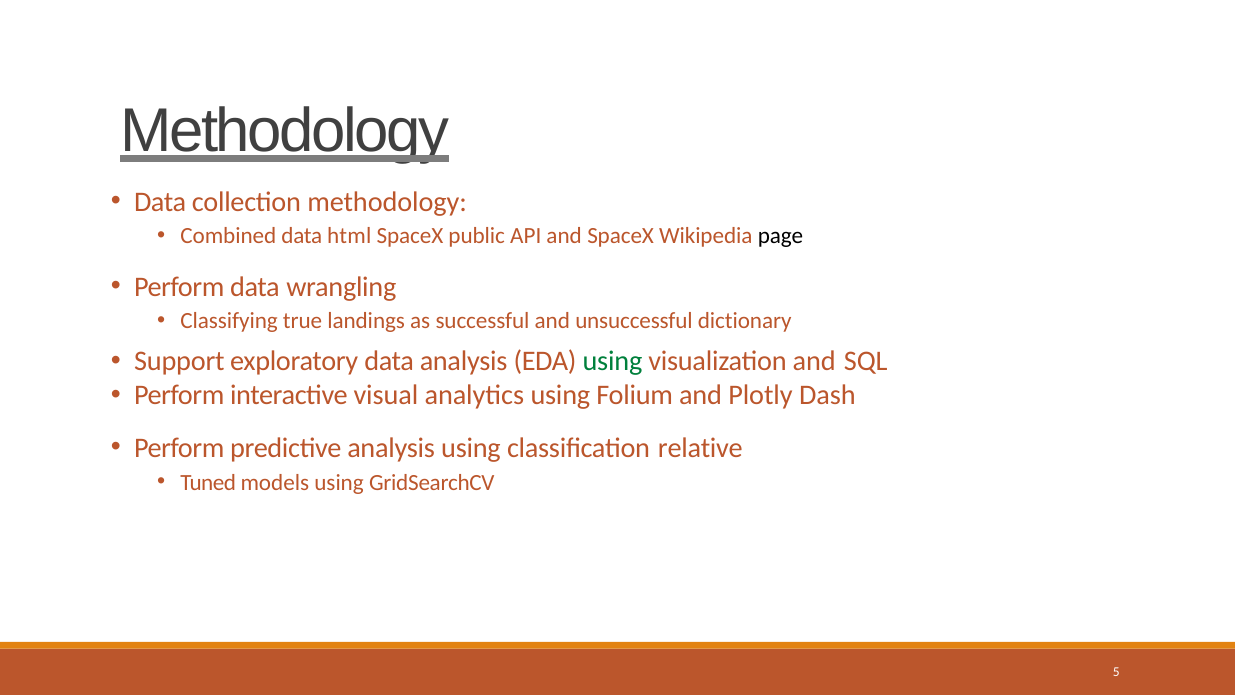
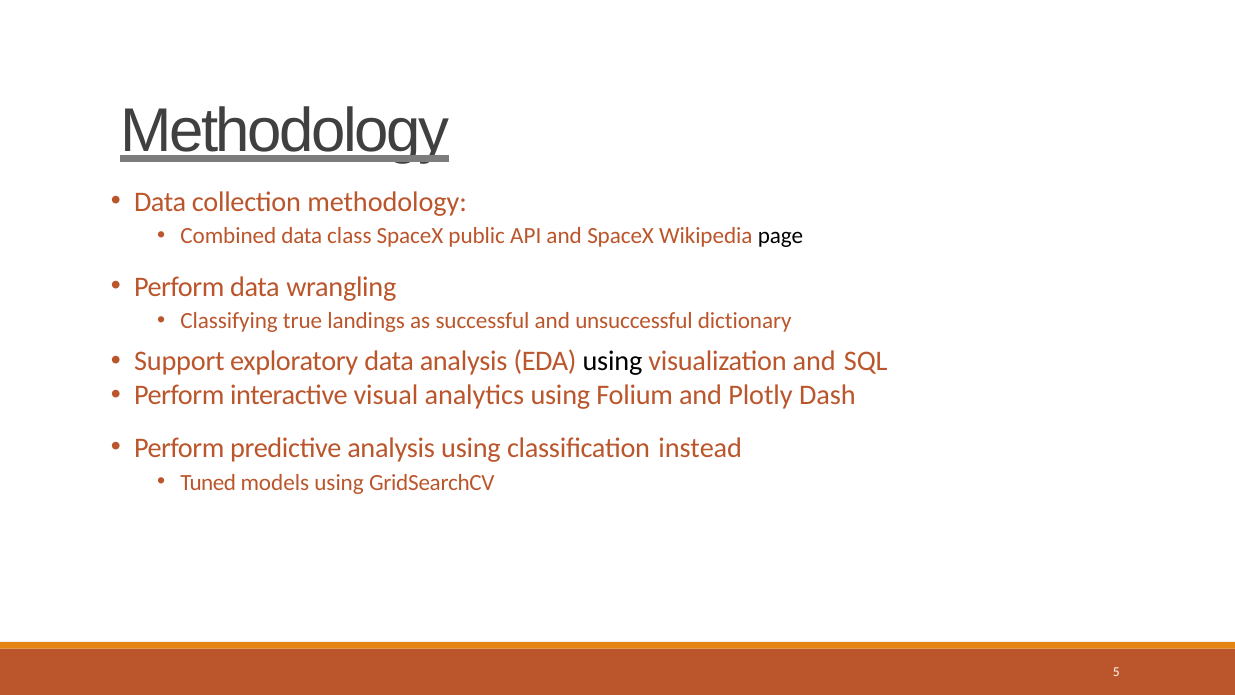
html: html -> class (349, 236)
using colour: green -> black (612, 361)
relative: relative -> instead (700, 448)
